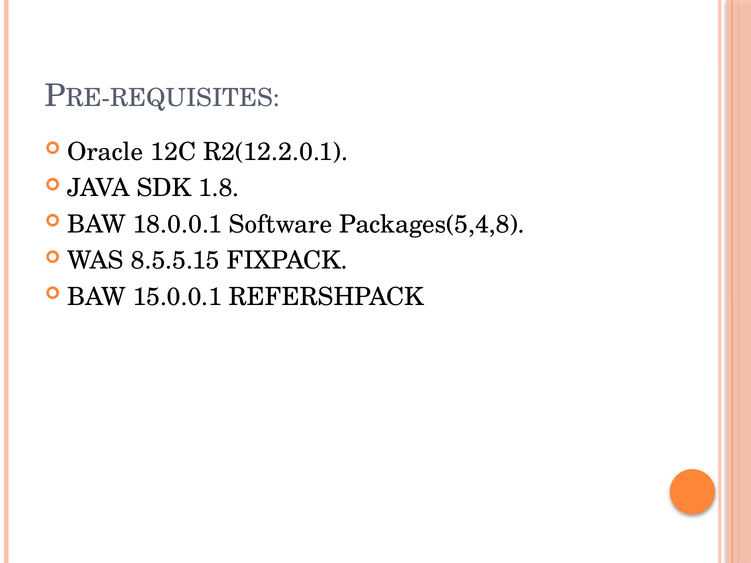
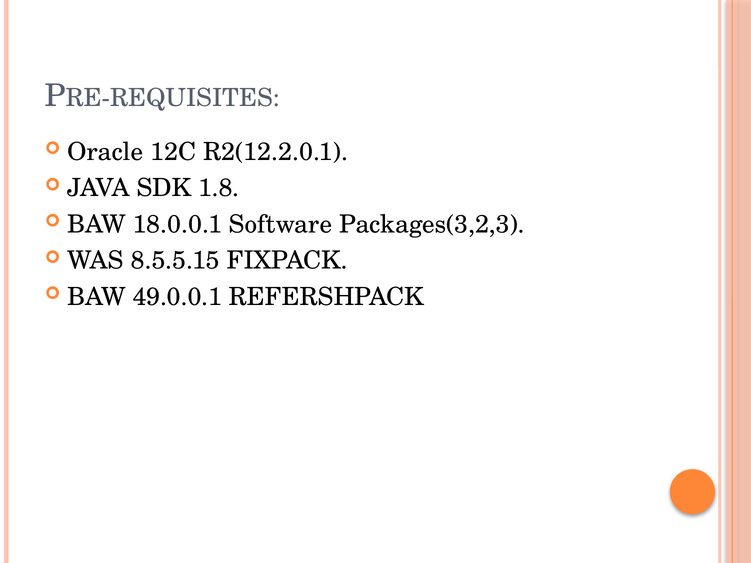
Packages(5,4,8: Packages(5,4,8 -> Packages(3,2,3 (432, 225)
15.0.0.1: 15.0.0.1 -> 49.0.0.1 (177, 297)
